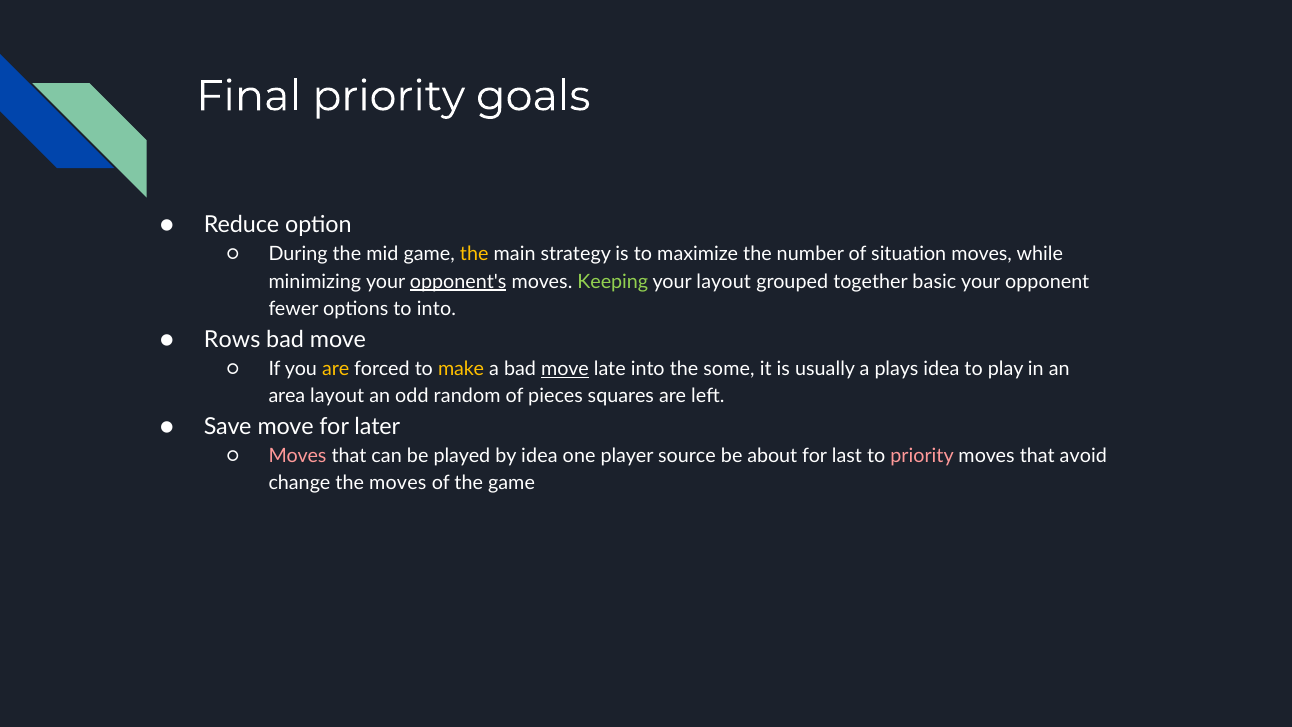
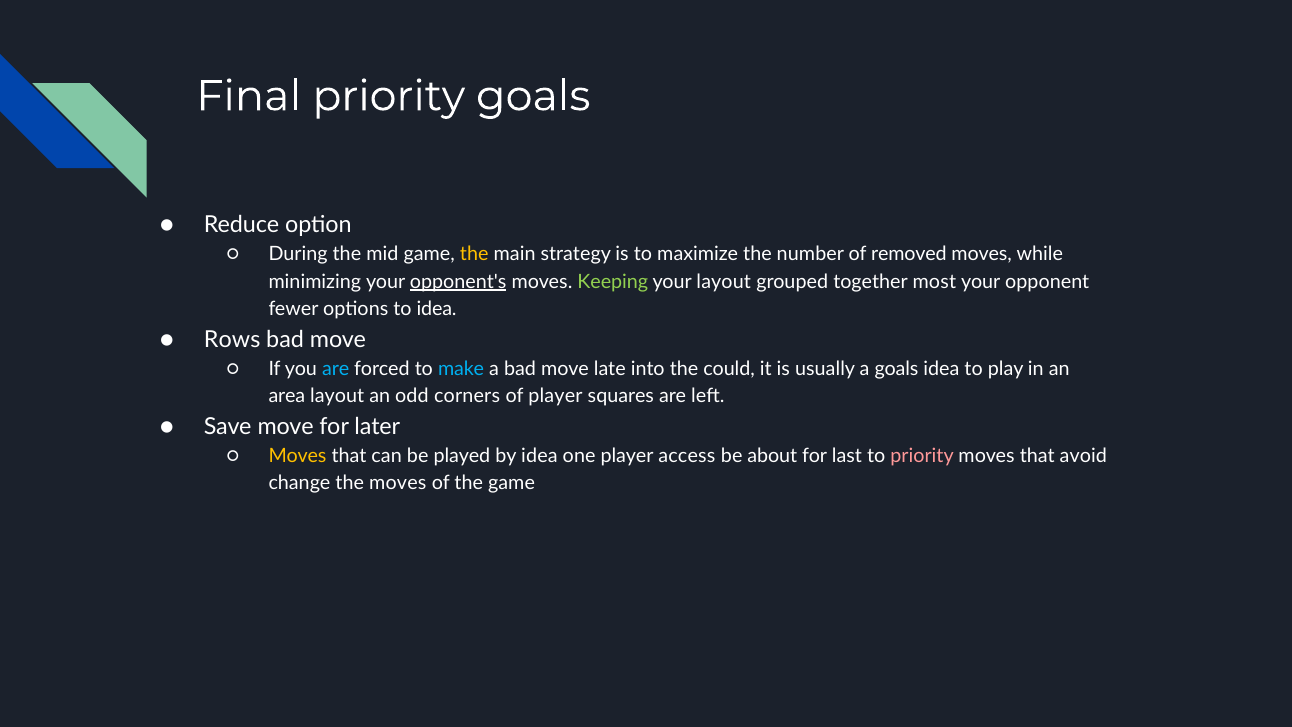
situation: situation -> removed (909, 254)
basic: basic -> most (934, 281)
to into: into -> idea (437, 309)
are colour: yellow -> light blue (336, 369)
make colour: yellow -> light blue (461, 369)
move underline: present -> none (565, 369)
some: some -> could (729, 369)
a plays: plays -> goals (896, 369)
random: random -> corners (467, 396)
of pieces: pieces -> player (556, 396)
Moves colour: pink -> yellow (298, 456)
source: source -> access (687, 456)
